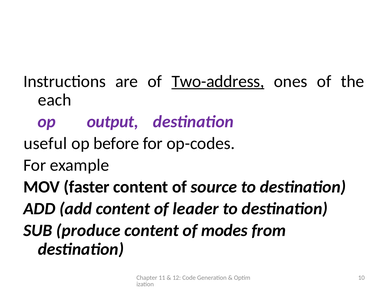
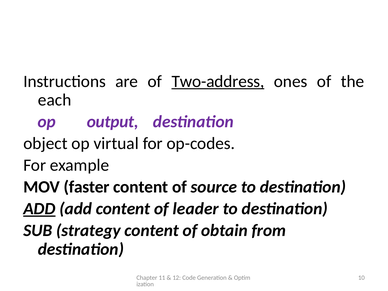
useful: useful -> object (45, 144)
before: before -> virtual (116, 144)
ADD underline: none -> present (39, 209)
produce: produce -> strategy (88, 230)
modes: modes -> obtain (224, 230)
